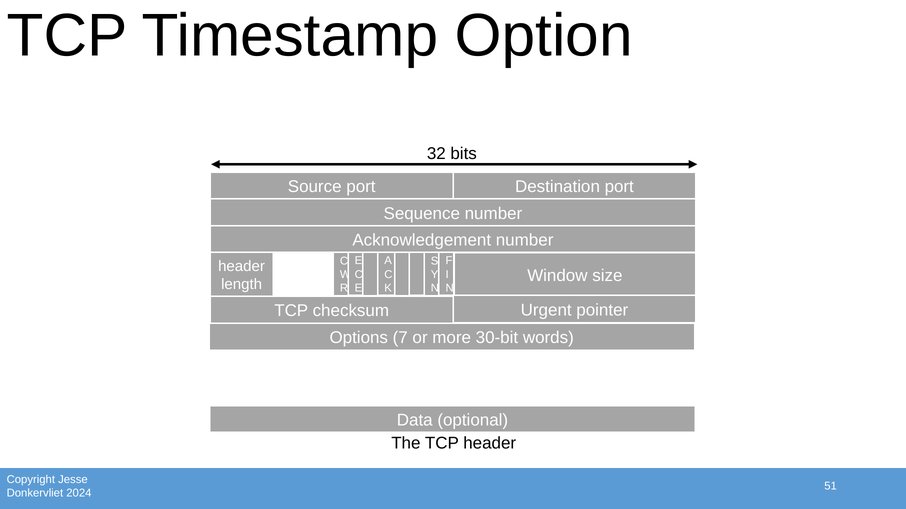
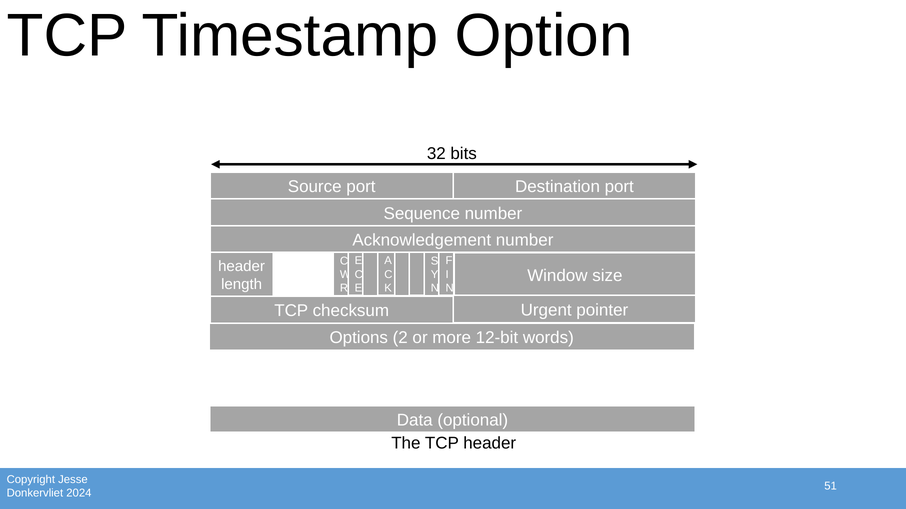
7: 7 -> 2 (400, 338)
30-bit: 30-bit -> 12-bit (497, 338)
